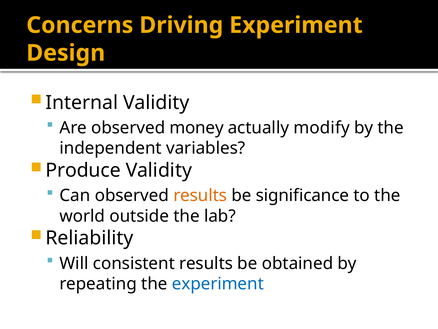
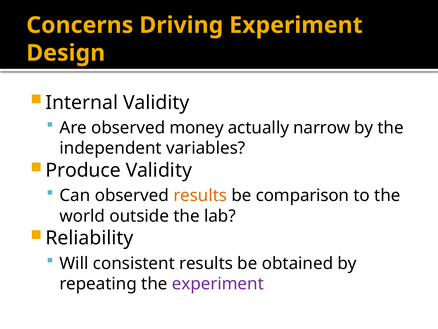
modify: modify -> narrow (322, 128)
significance: significance -> comparison (302, 195)
experiment colour: blue -> purple (218, 283)
